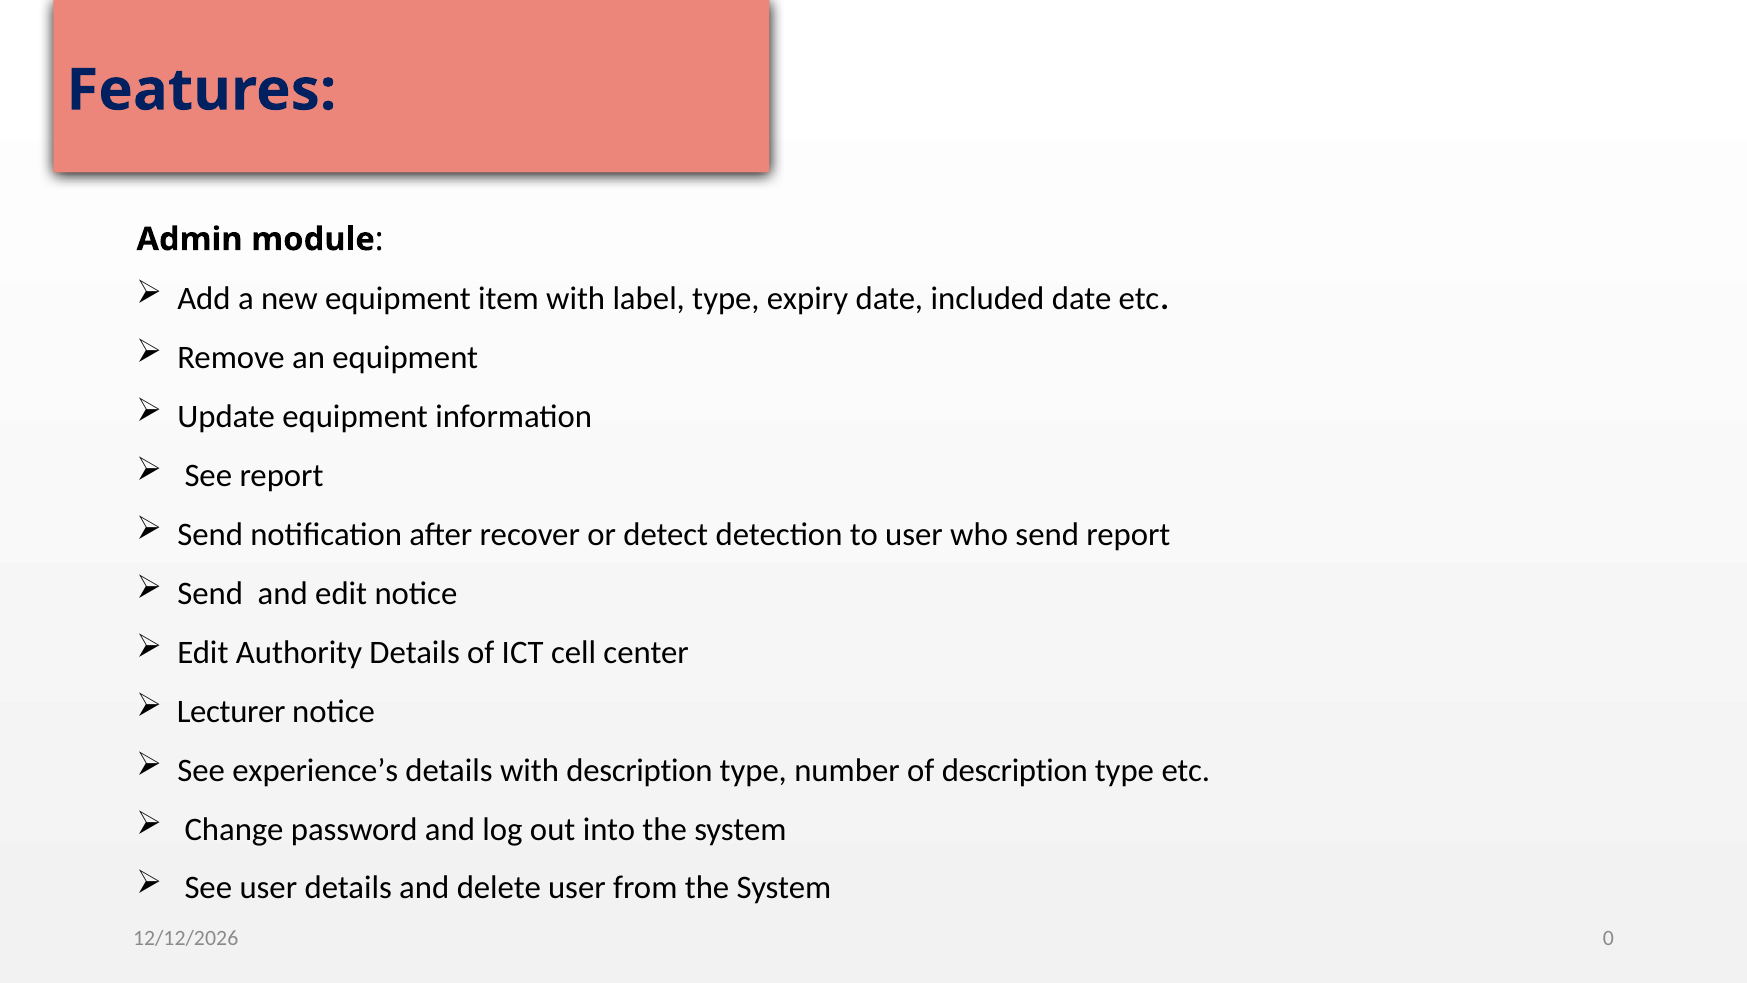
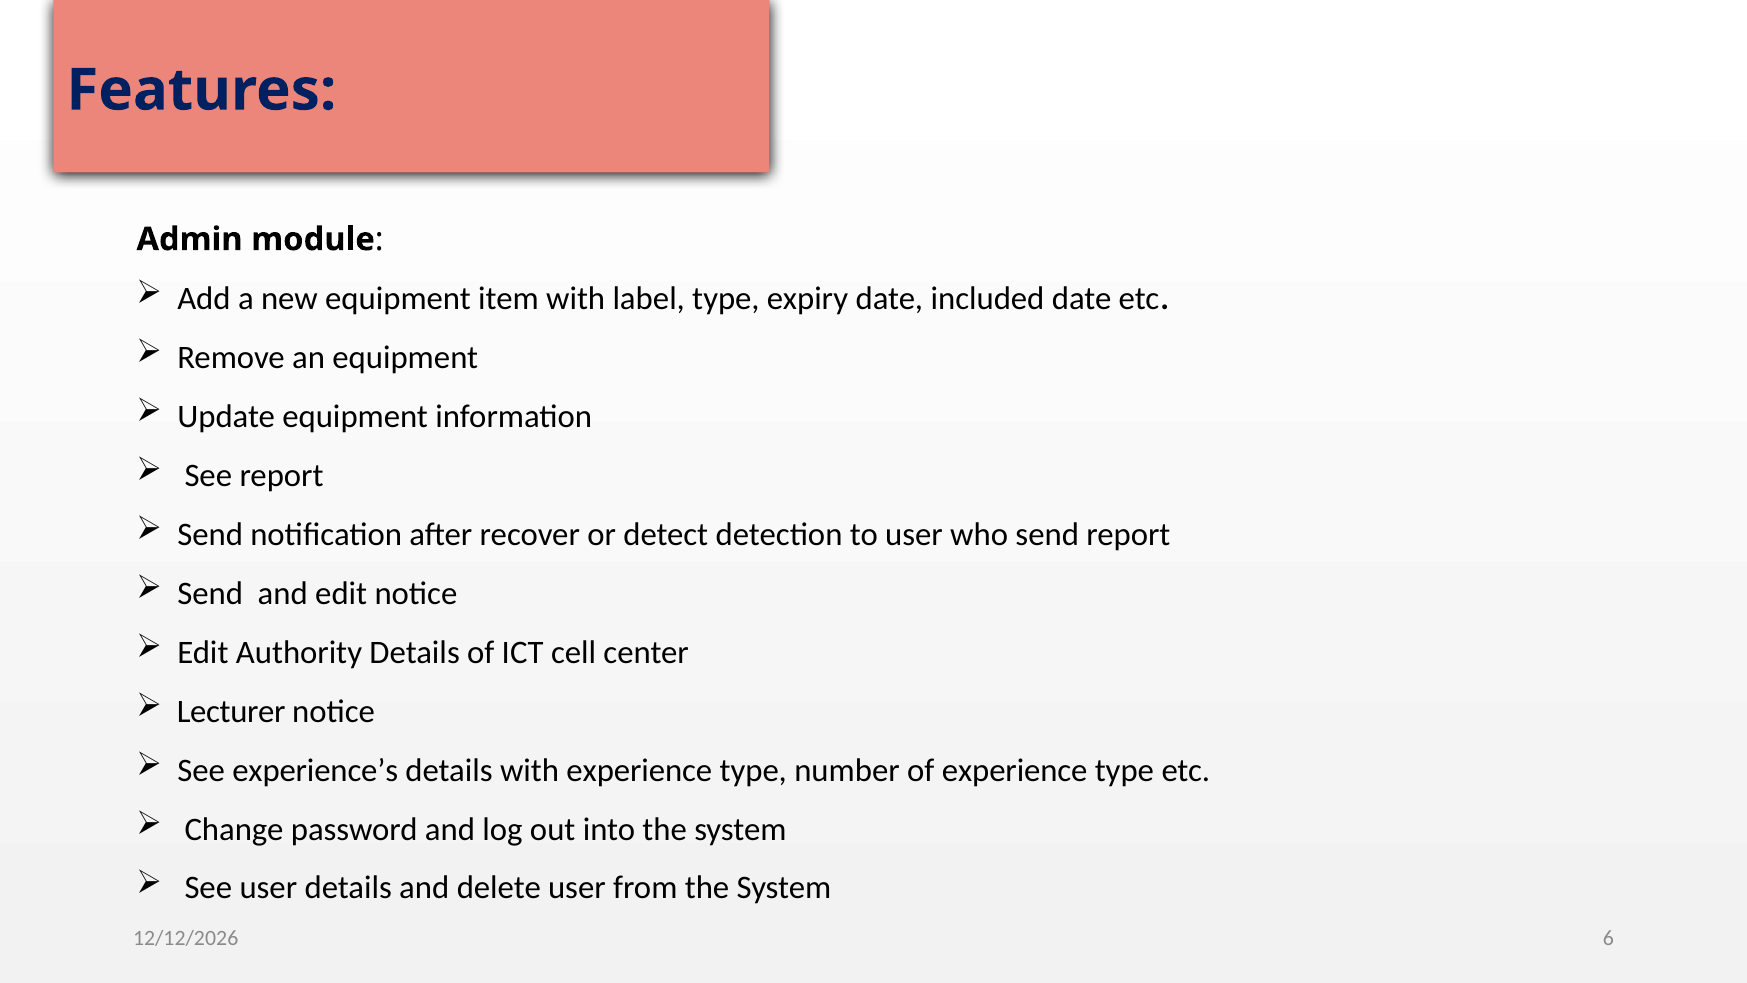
with description: description -> experience (639, 770)
of description: description -> experience (1015, 770)
0: 0 -> 6 (1608, 938)
